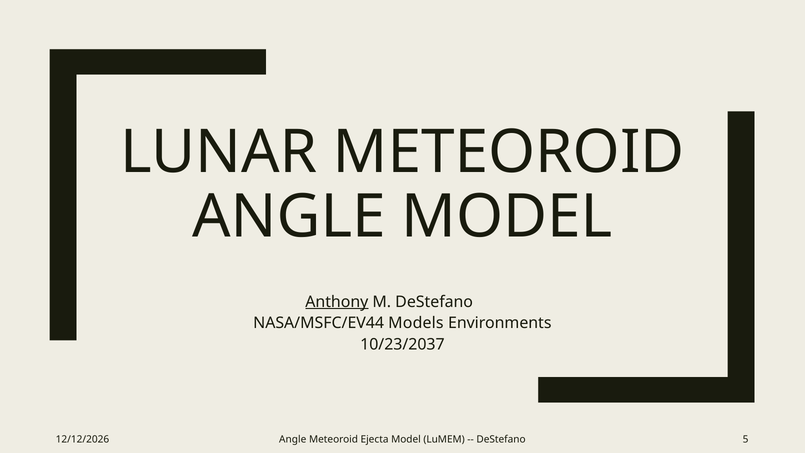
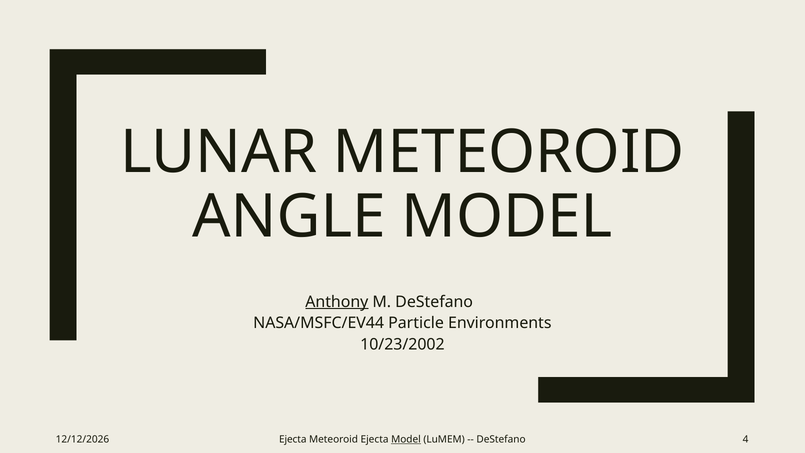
Models: Models -> Particle (416, 323)
10/23/2037: 10/23/2037 -> 10/23/2002 (402, 344)
Angle: Angle -> Ejecta (293, 439)
Model underline: none -> present (406, 439)
5: 5 -> 4 (746, 439)
